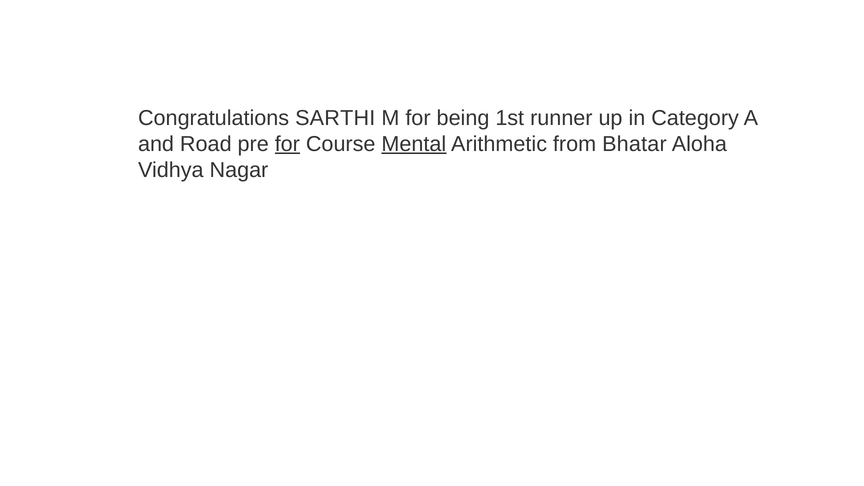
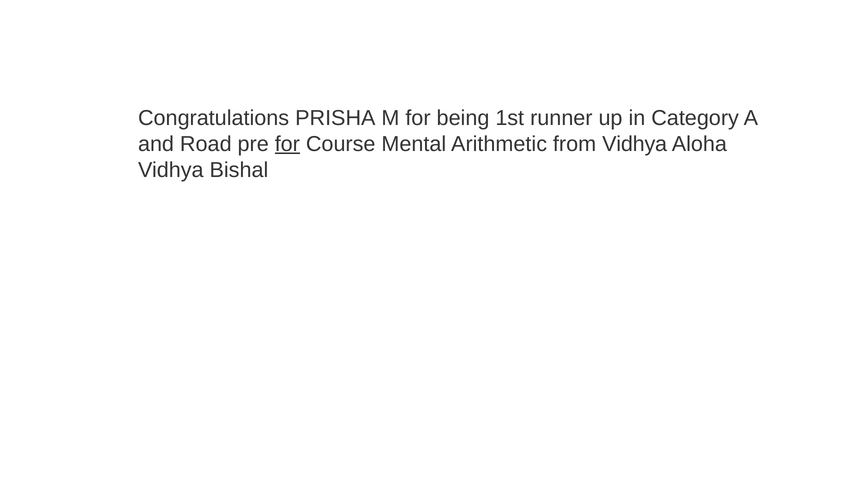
SARTHI: SARTHI -> PRISHA (335, 118)
Mental underline: present -> none (414, 144)
from Bhatar: Bhatar -> Vidhya (635, 144)
Nagar: Nagar -> Bishal (239, 170)
